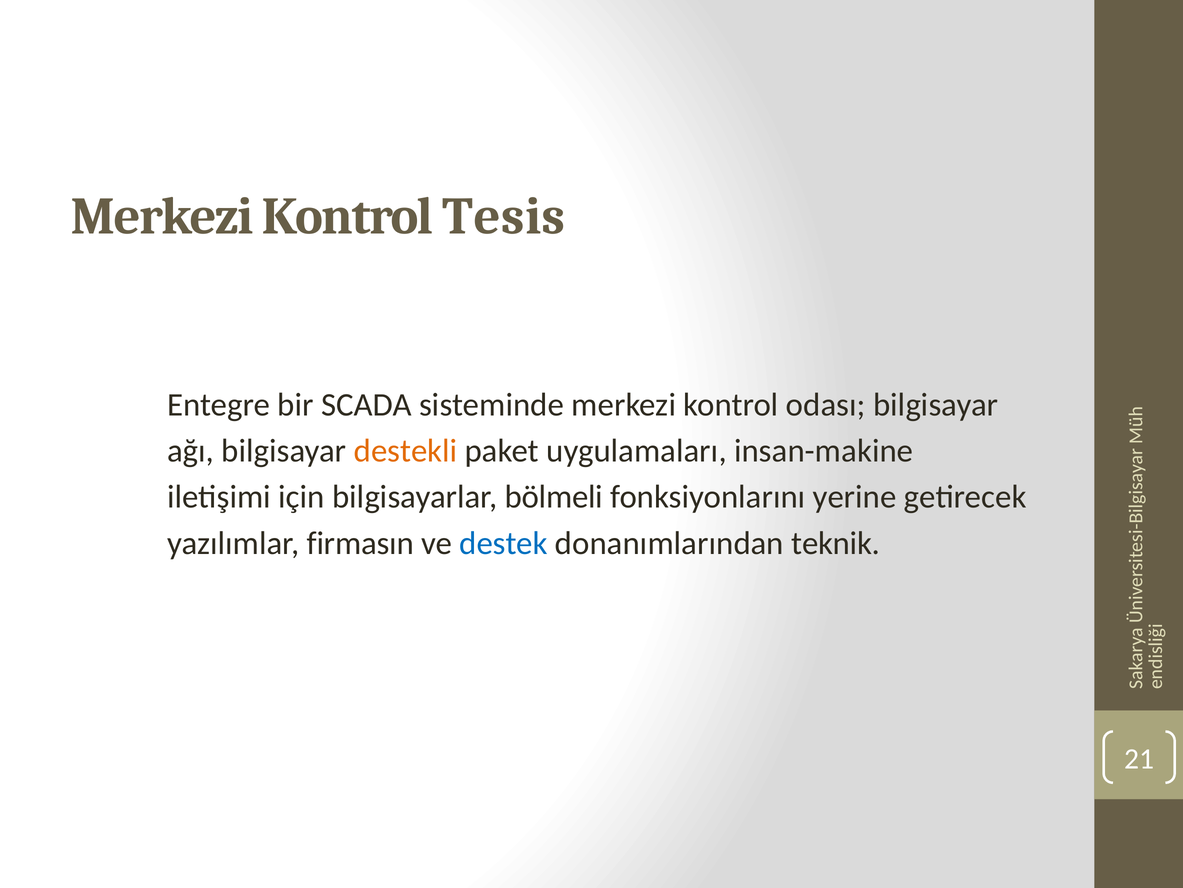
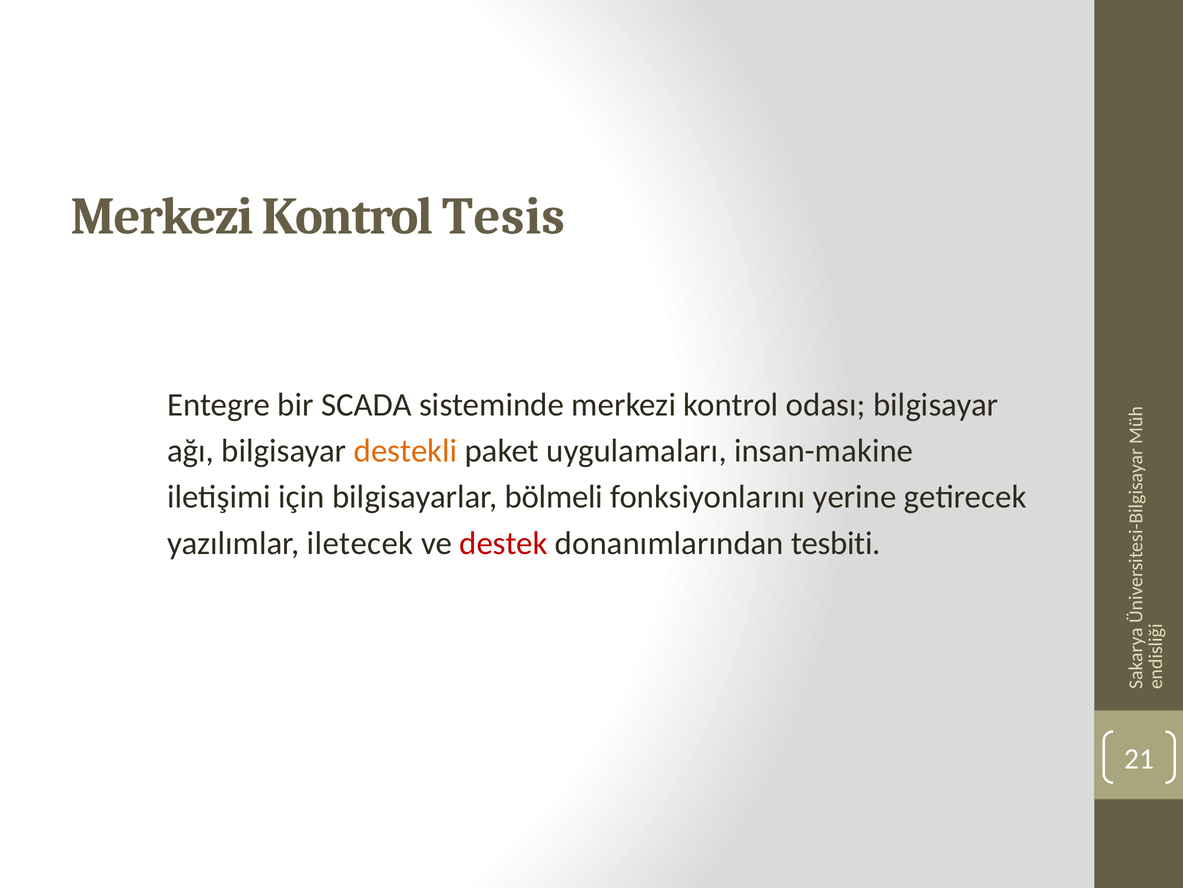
firmasın: firmasın -> iletecek (360, 543)
destek colour: blue -> red (504, 543)
teknik: teknik -> tesbiti (836, 543)
